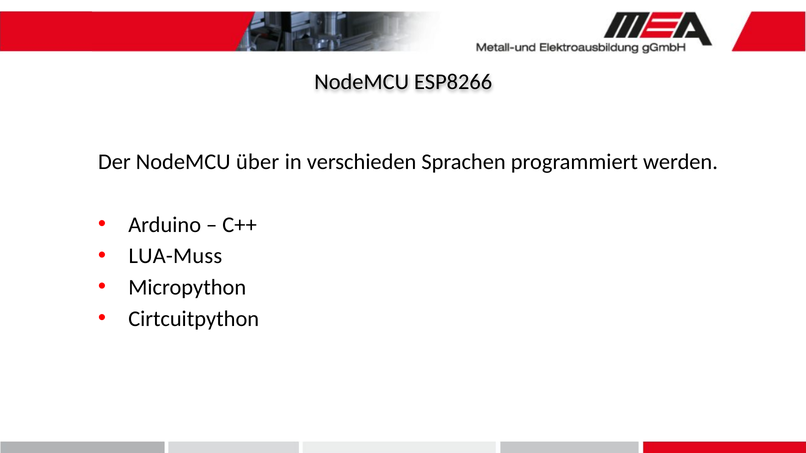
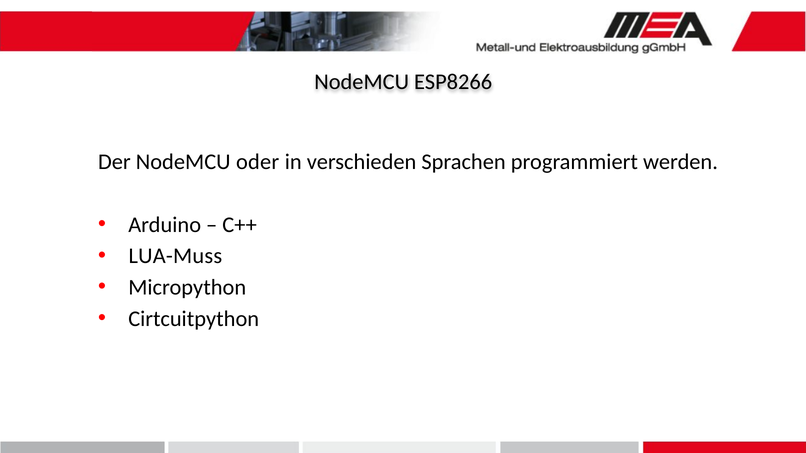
über: über -> oder (258, 162)
